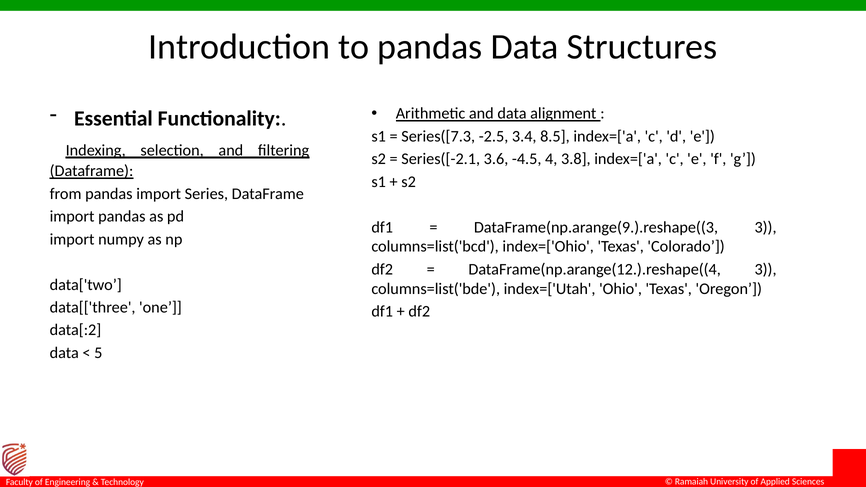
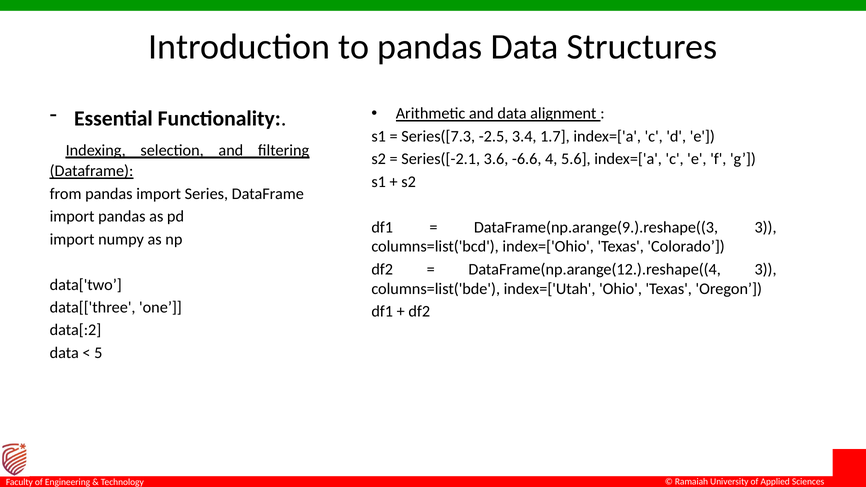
8.5: 8.5 -> 1.7 (555, 136)
-4.5: -4.5 -> -6.6 (527, 159)
3.8: 3.8 -> 5.6 (576, 159)
